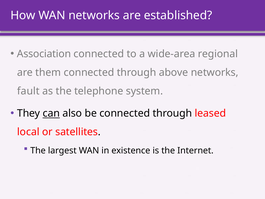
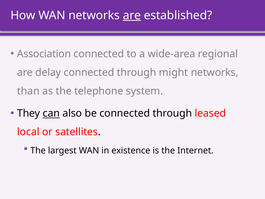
are underline: none -> present (132, 15)
them: them -> delay (48, 72)
above: above -> might (173, 72)
fault: fault -> than (28, 91)
